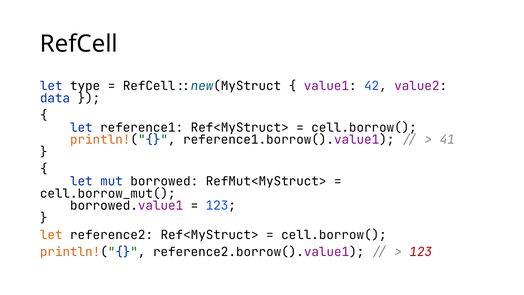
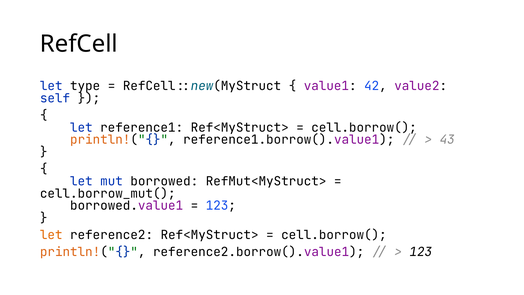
data: data -> self (55, 98)
41: 41 -> 43 (447, 140)
123 colour: red -> black (421, 252)
